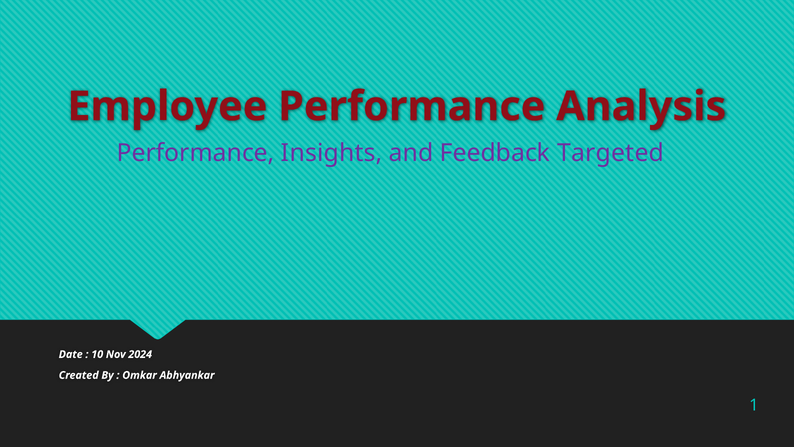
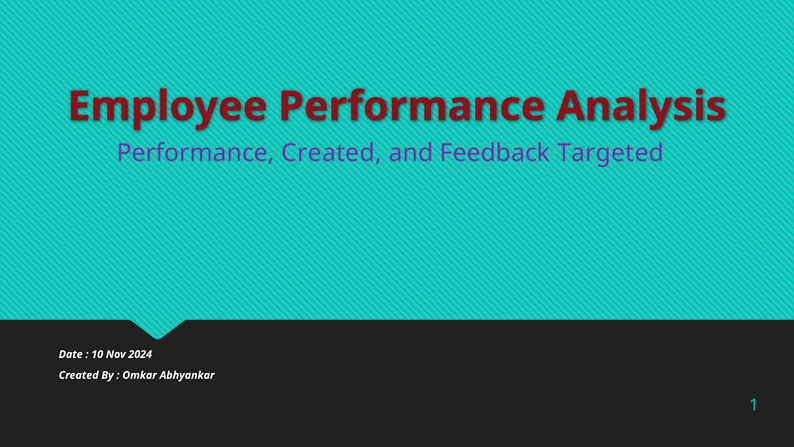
Performance Insights: Insights -> Created (332, 153)
